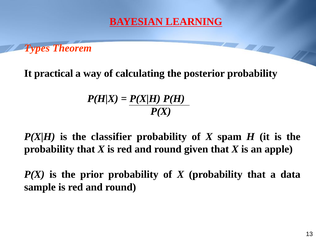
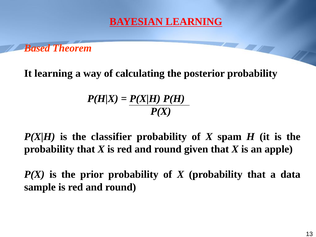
Types: Types -> Based (37, 48)
It practical: practical -> learning (54, 73)
